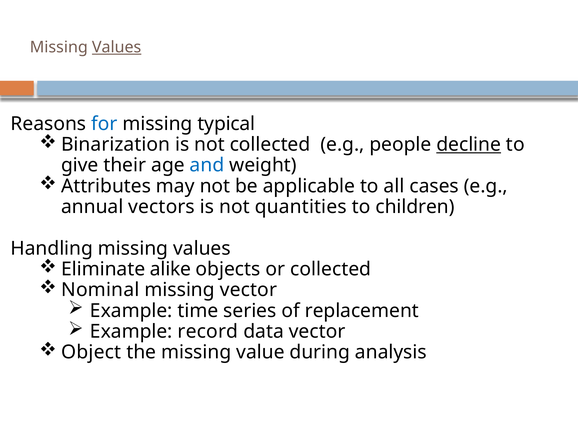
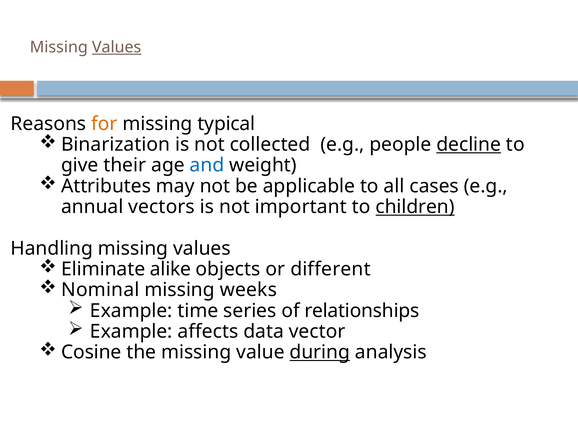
for colour: blue -> orange (104, 124)
quantities: quantities -> important (301, 207)
children underline: none -> present (415, 207)
or collected: collected -> different (331, 269)
missing vector: vector -> weeks (248, 290)
replacement: replacement -> relationships (362, 311)
record: record -> affects (208, 332)
Object: Object -> Cosine (91, 353)
during underline: none -> present (320, 353)
